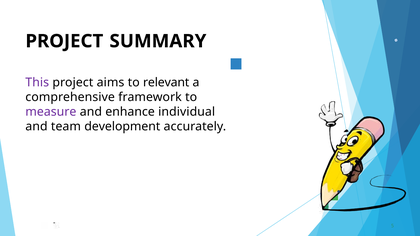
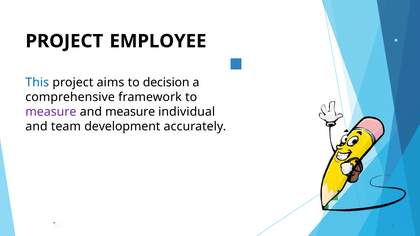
SUMMARY: SUMMARY -> EMPLOYEE (158, 41)
This colour: purple -> blue (37, 83)
relevant: relevant -> decision (166, 83)
and enhance: enhance -> measure (130, 112)
